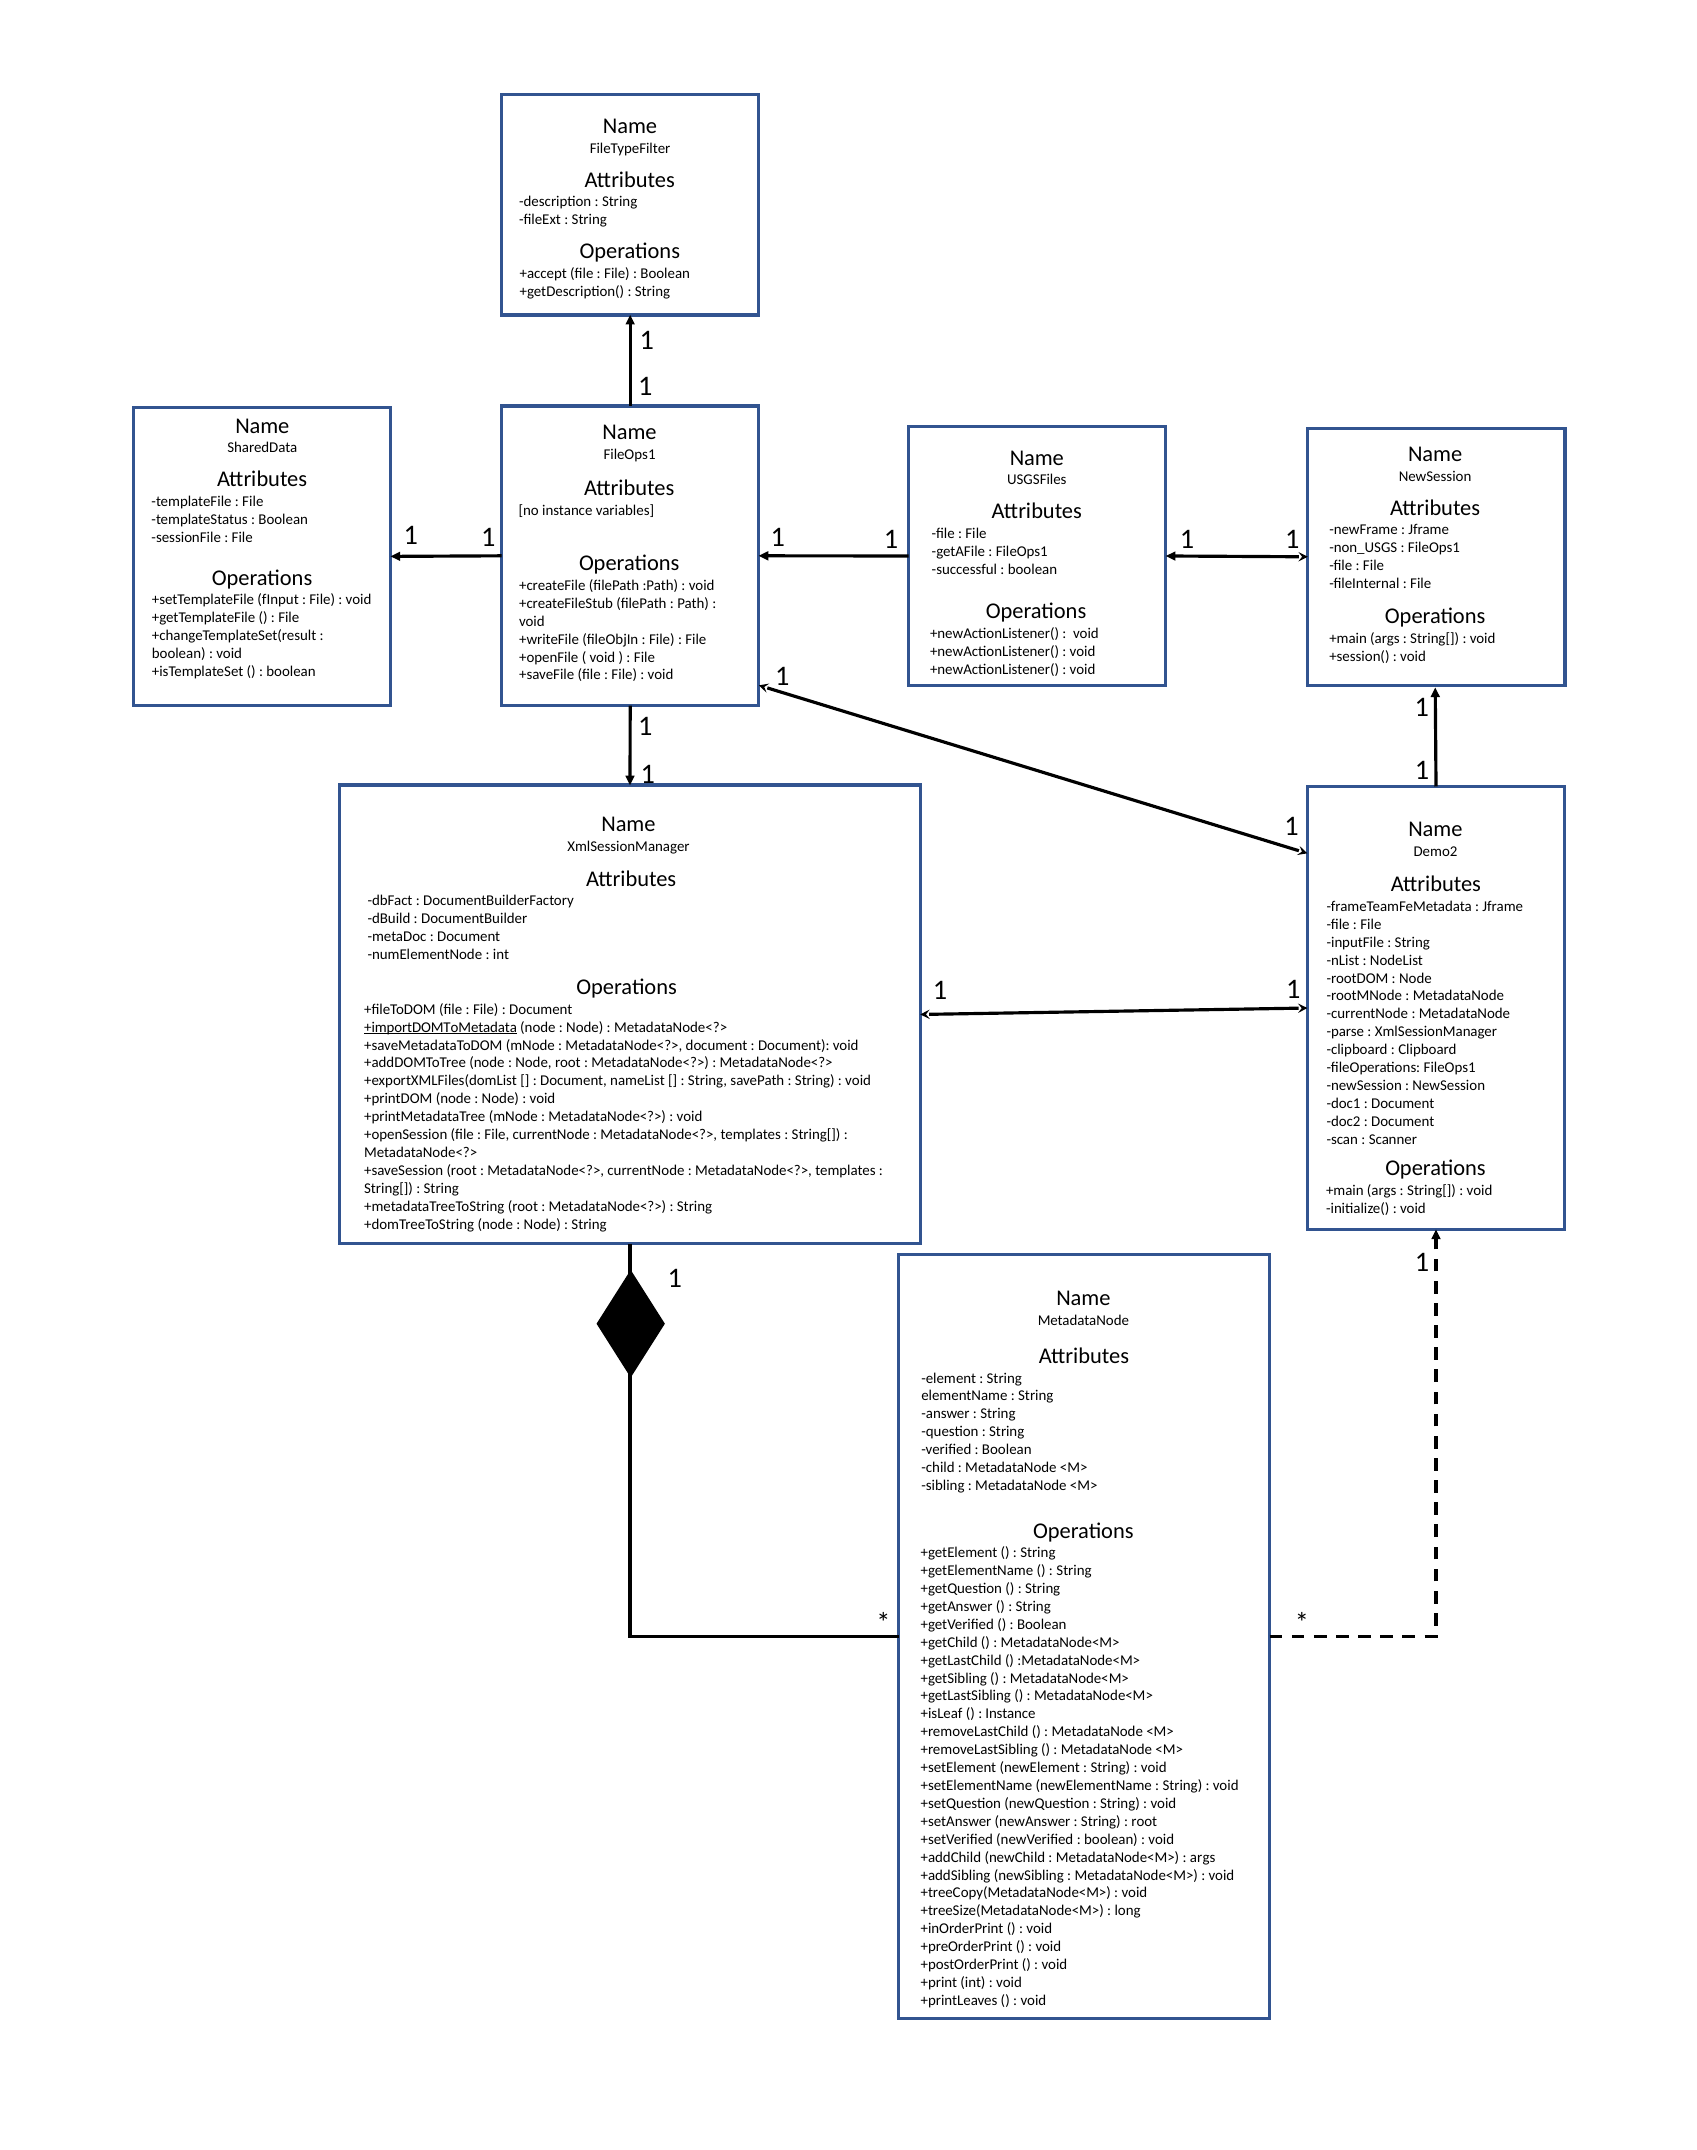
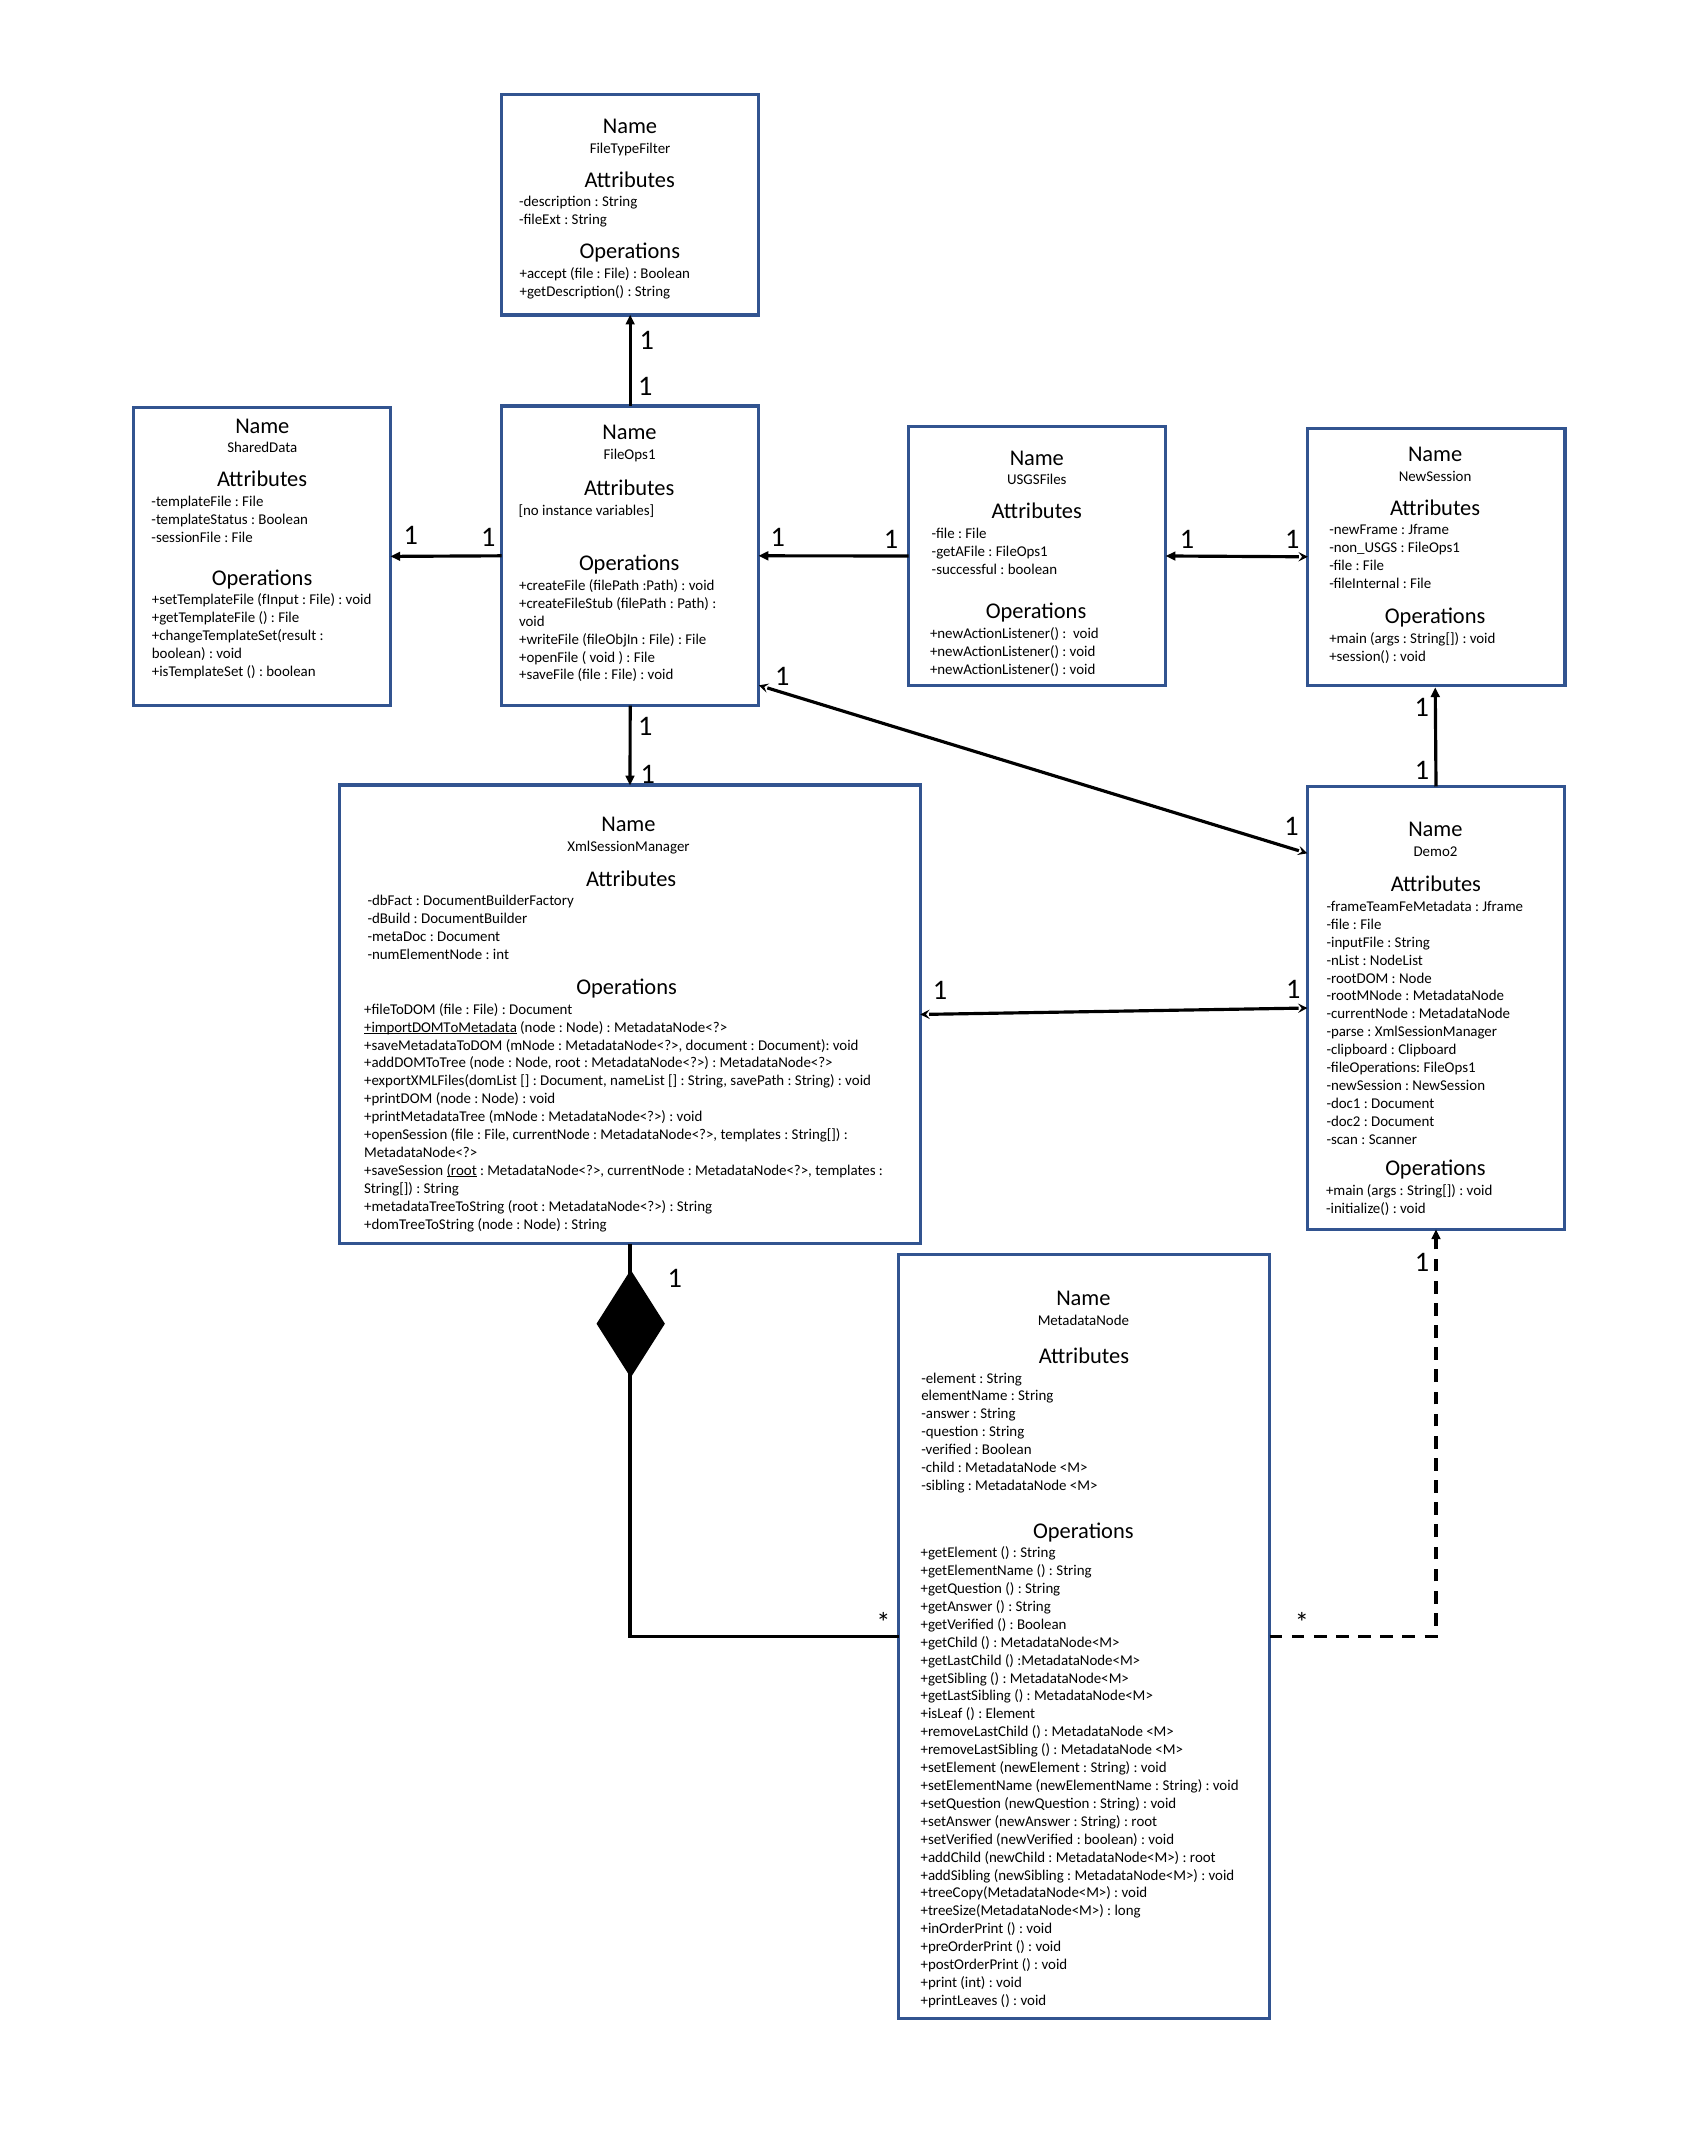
root underline: none -> present (462, 1170)
Instance: Instance -> Element (1010, 1714)
args: args -> root (1203, 1857)
